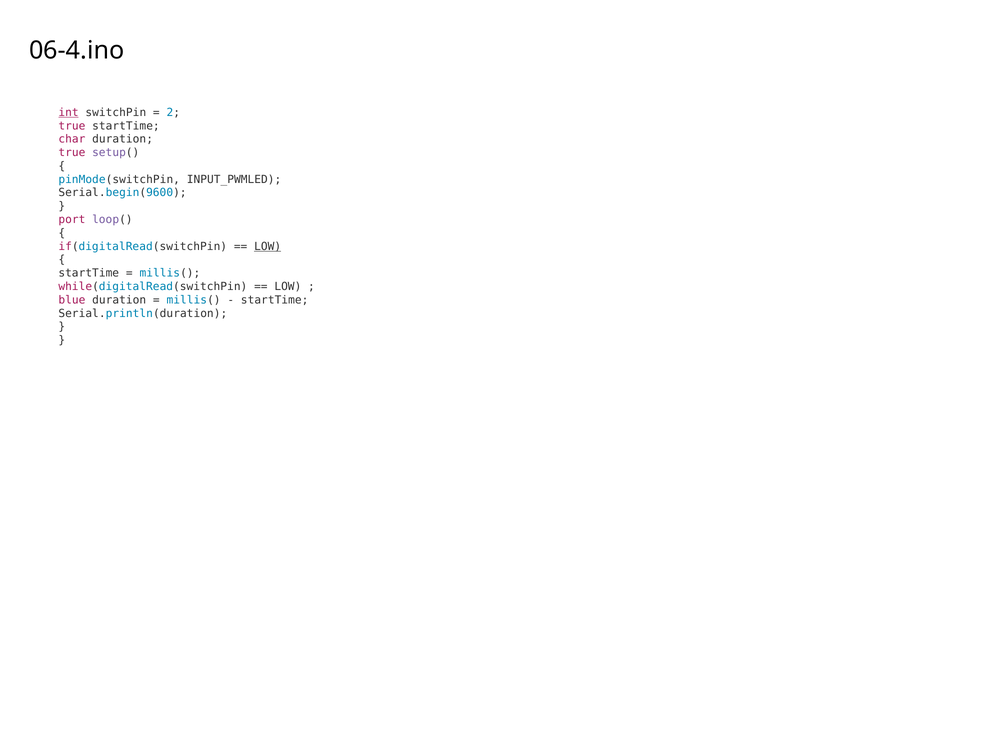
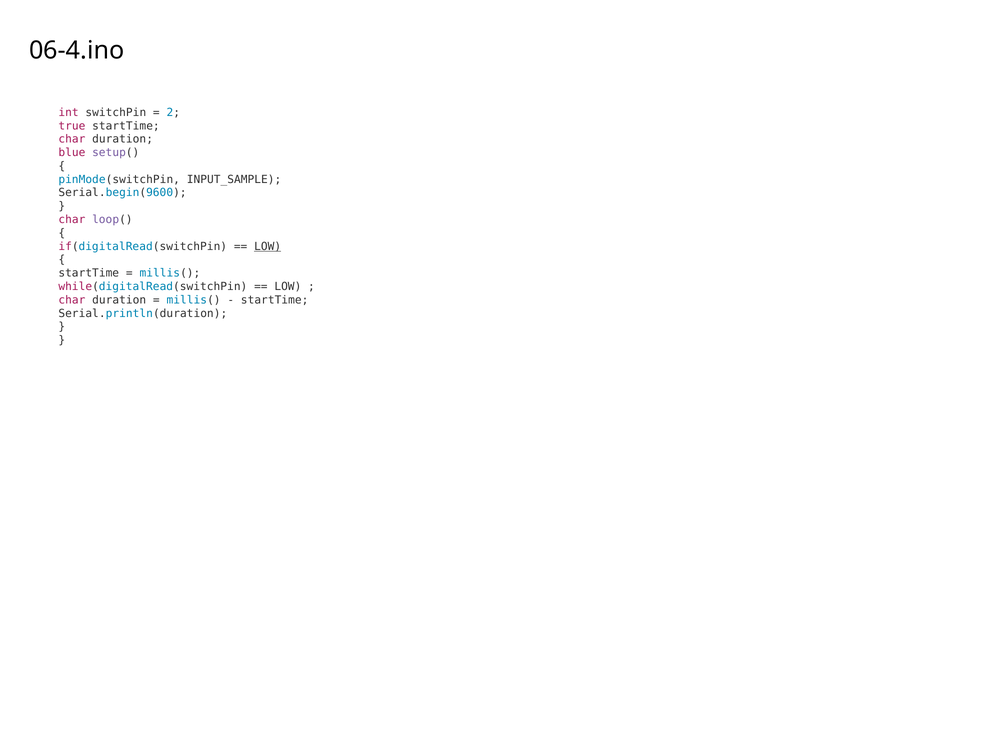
int underline: present -> none (69, 112)
true: true -> blue (72, 153)
INPUT_PWMLED: INPUT_PWMLED -> INPUT_SAMPLE (234, 179)
port: port -> char (72, 219)
blue: blue -> char (72, 300)
